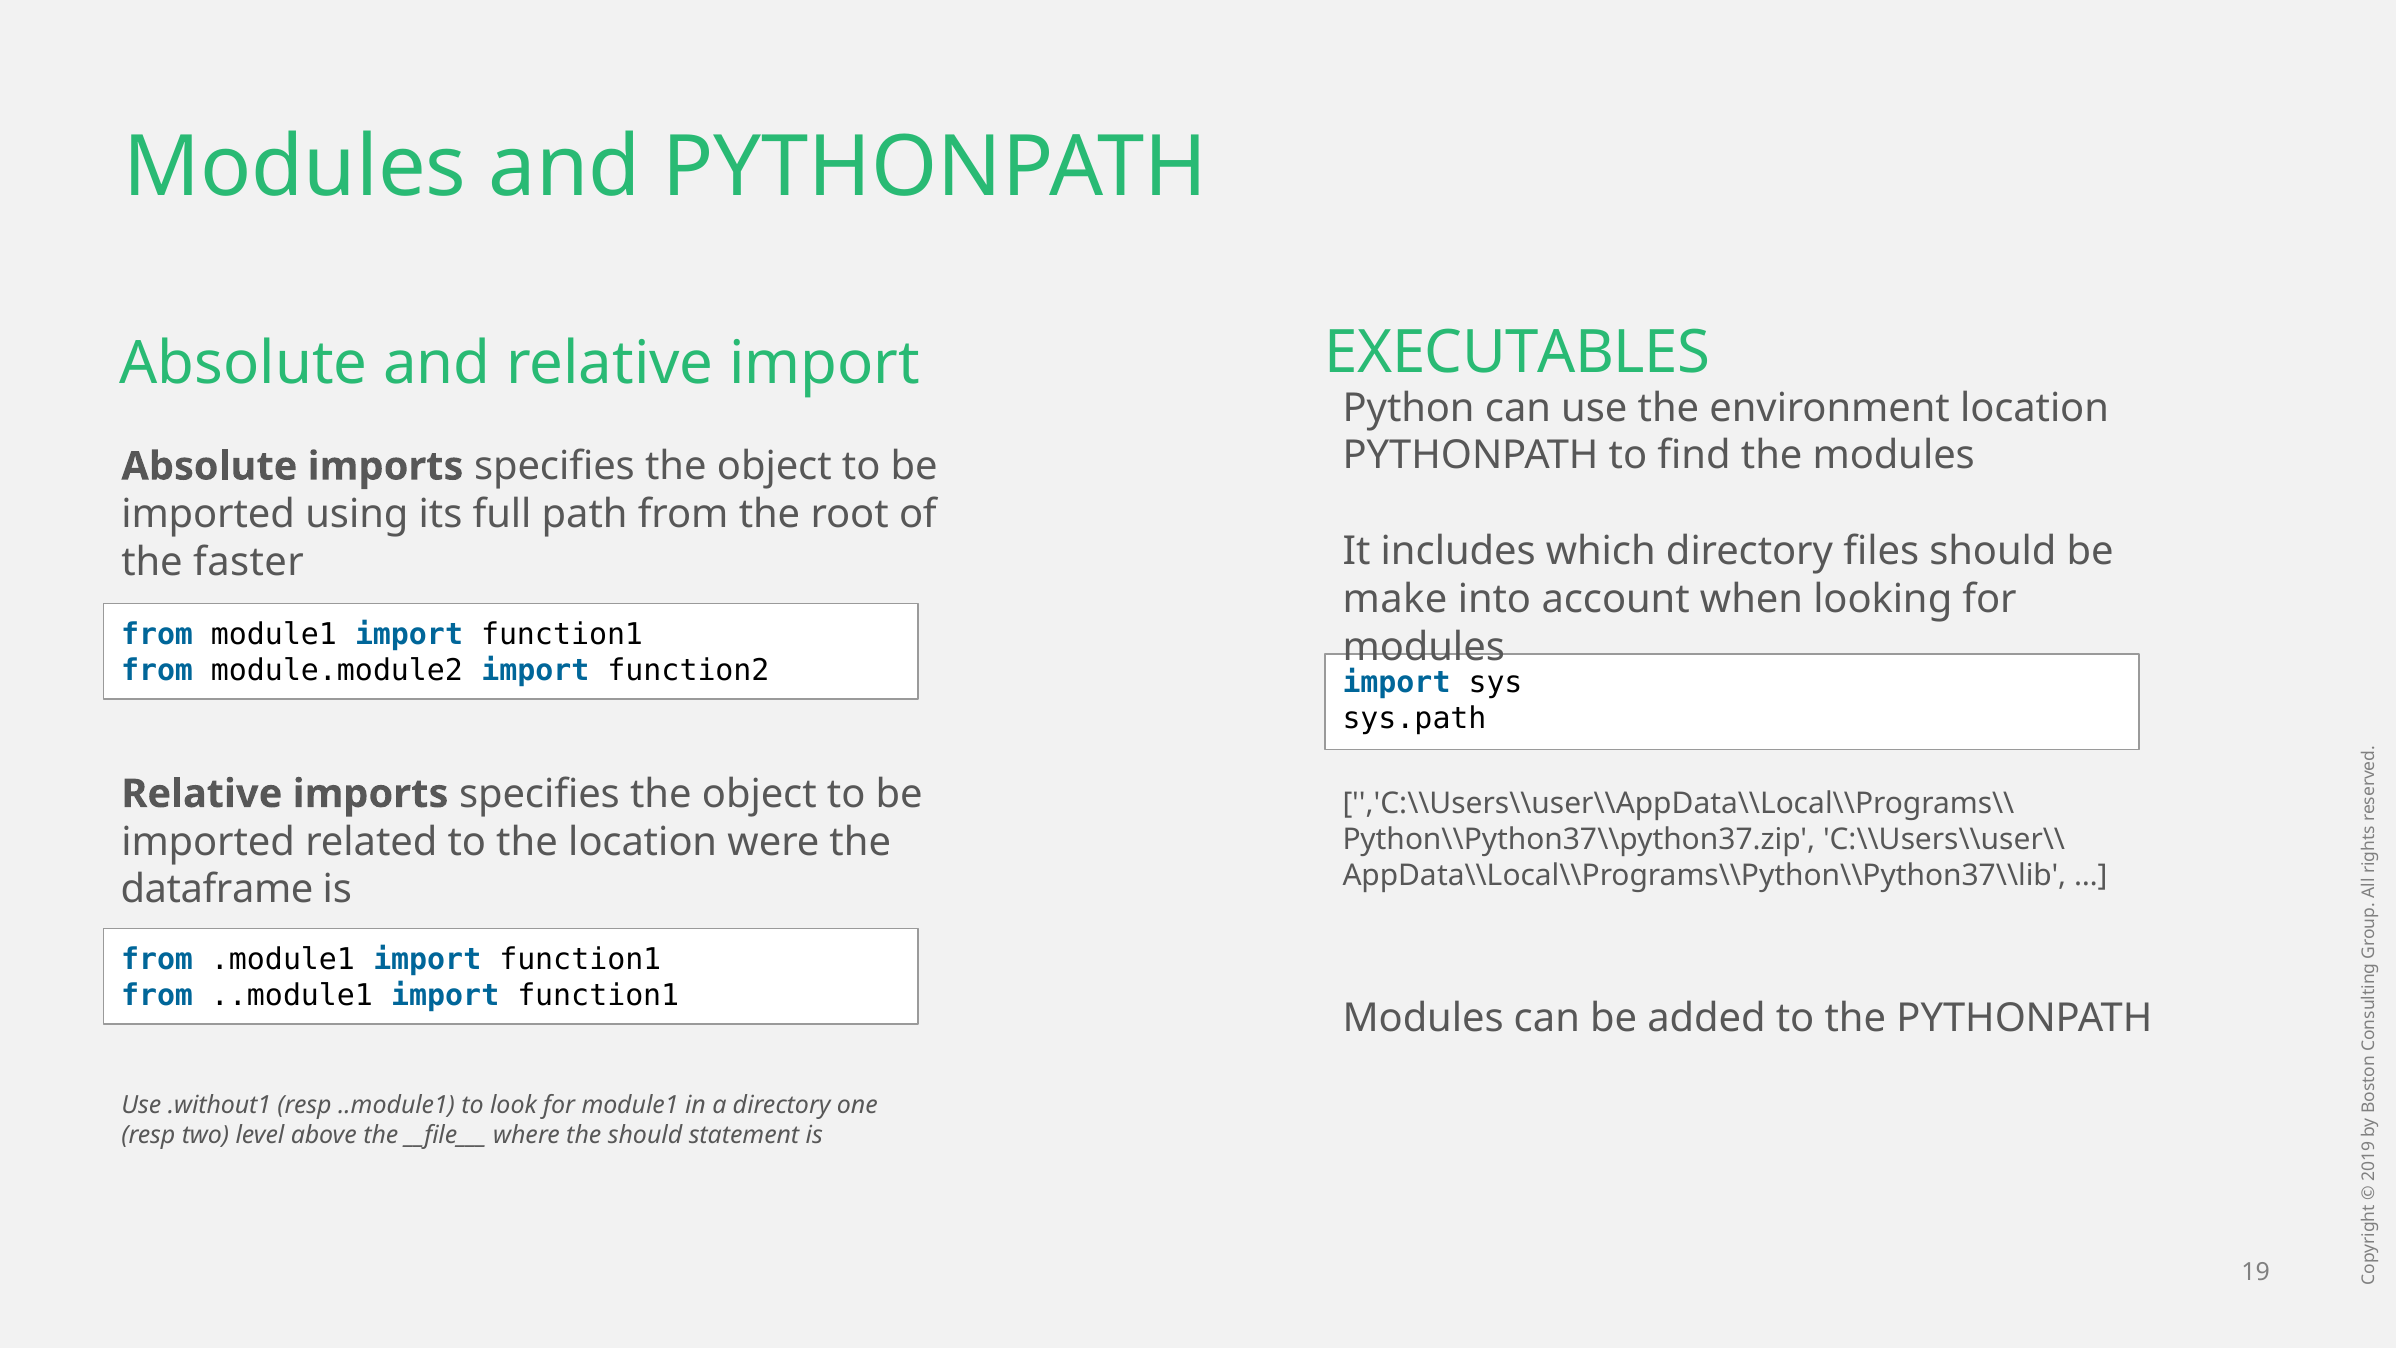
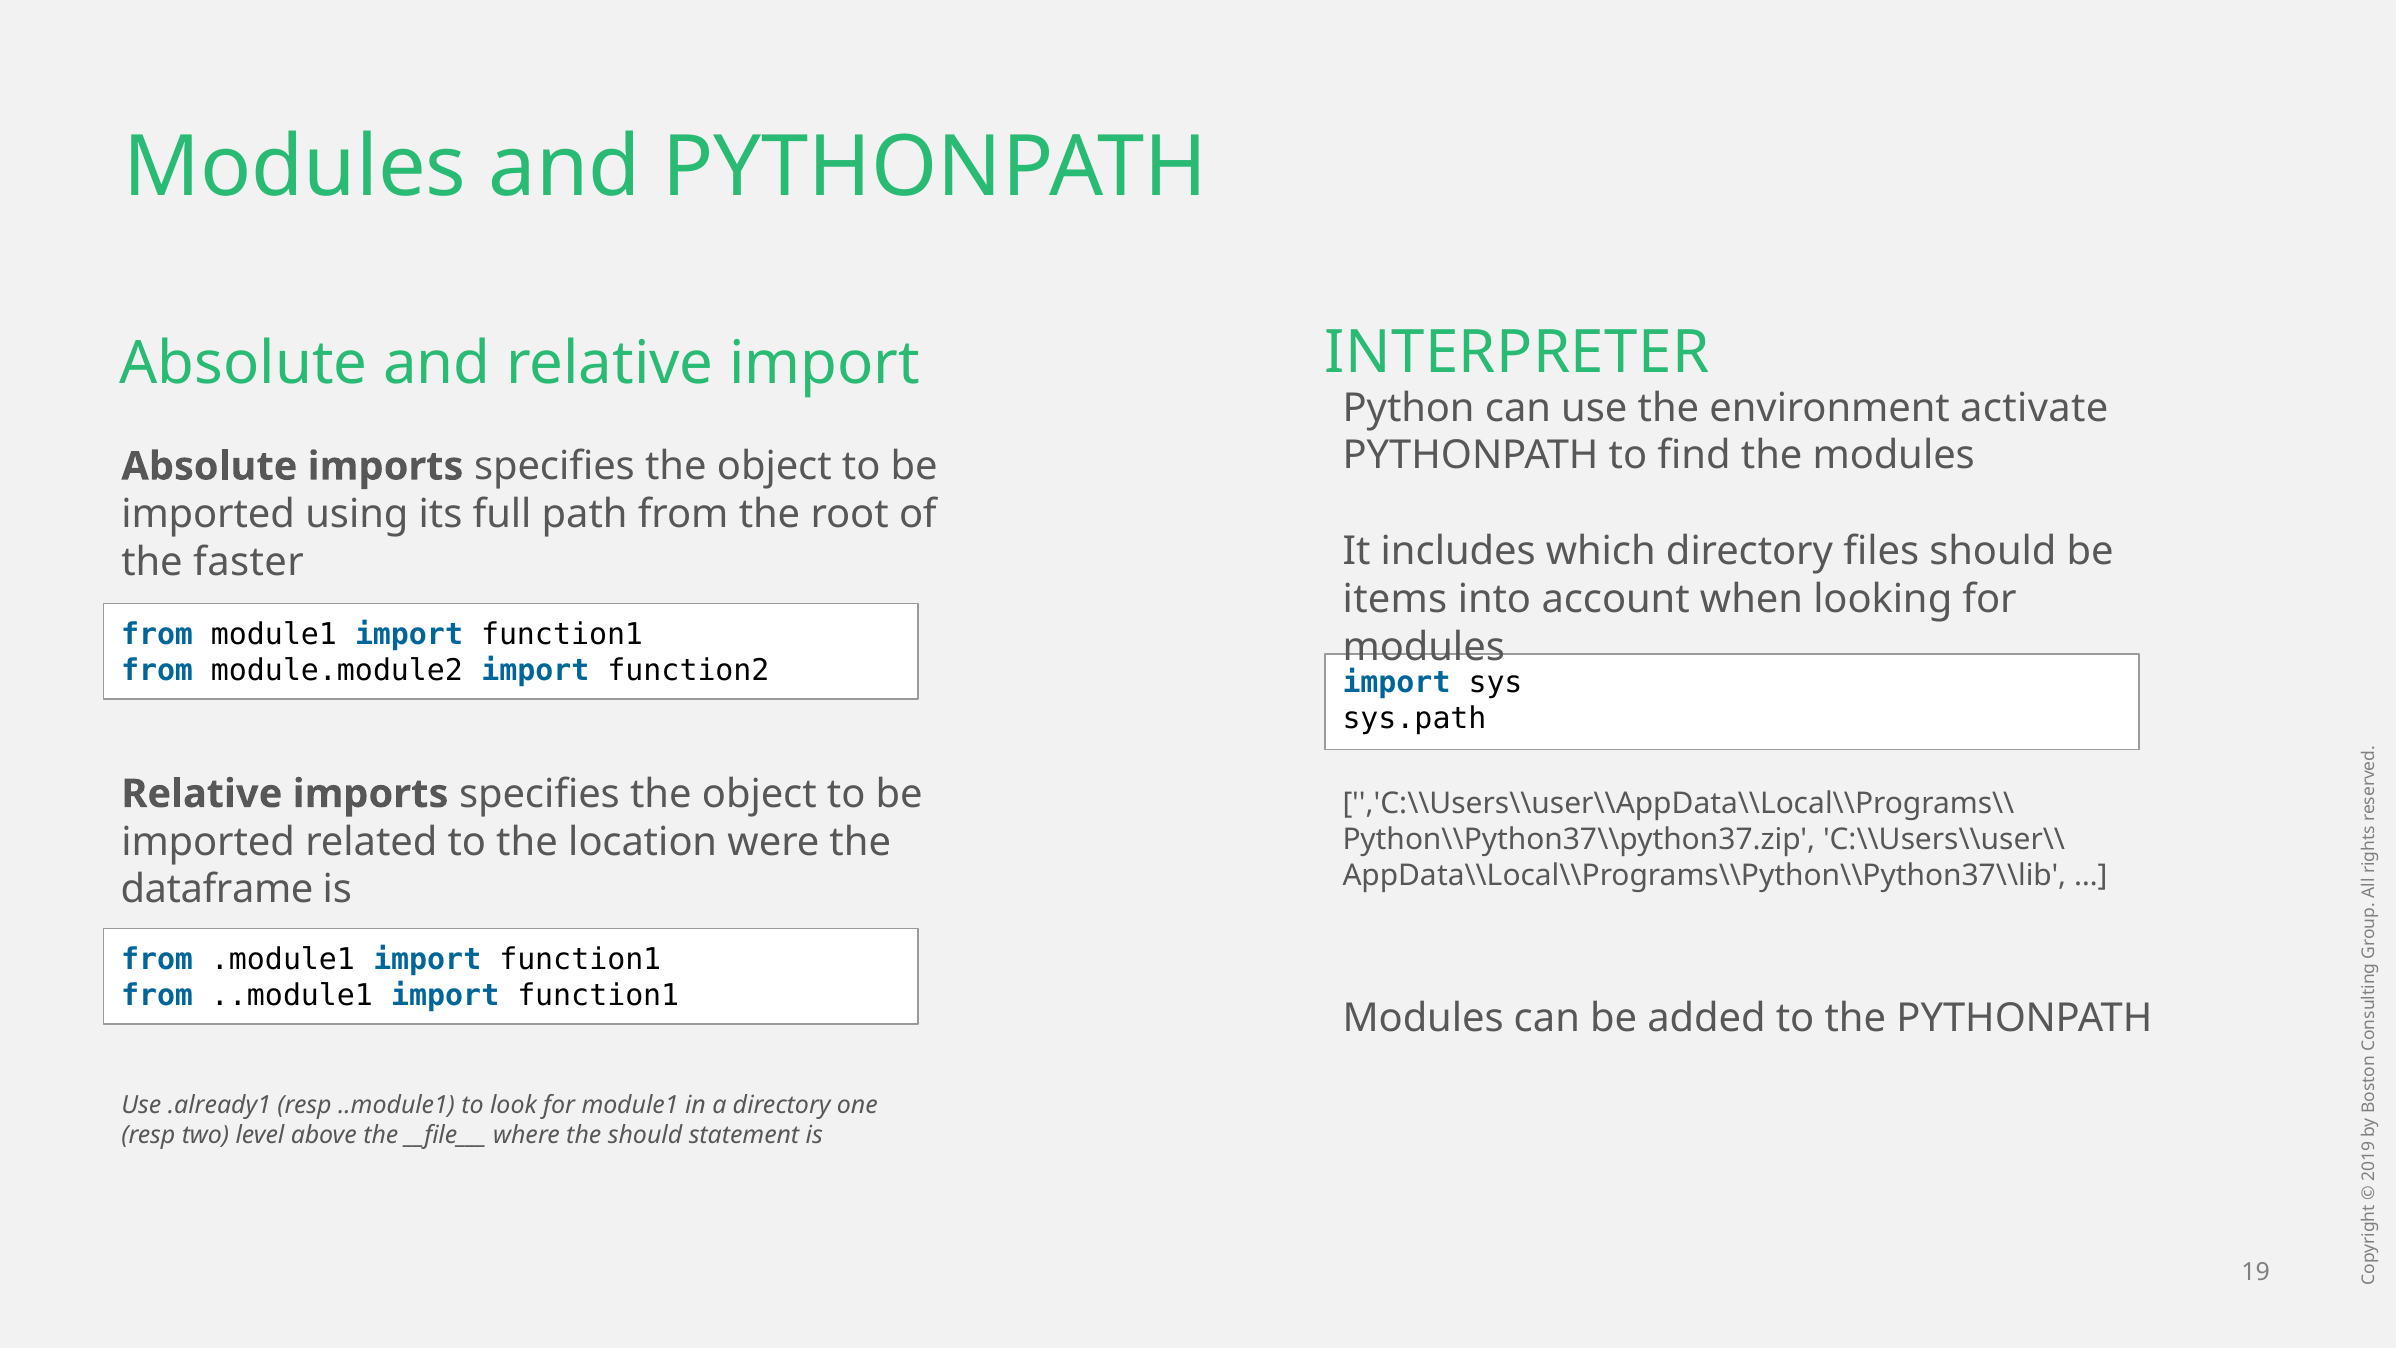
EXECUTABLES: EXECUTABLES -> INTERPRETER (1517, 353)
environment location: location -> activate (2034, 408)
make: make -> items (1395, 599)
.without1: .without1 -> .already1 (219, 1105)
